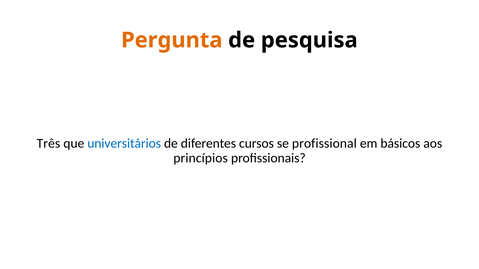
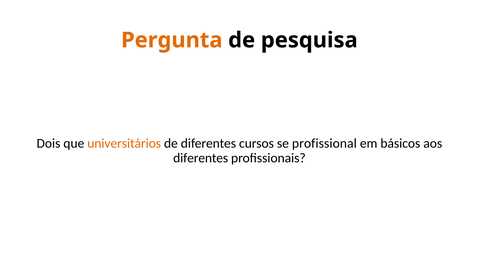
Três: Três -> Dois (49, 144)
universitários colour: blue -> orange (124, 144)
princípios: princípios -> diferentes (201, 158)
